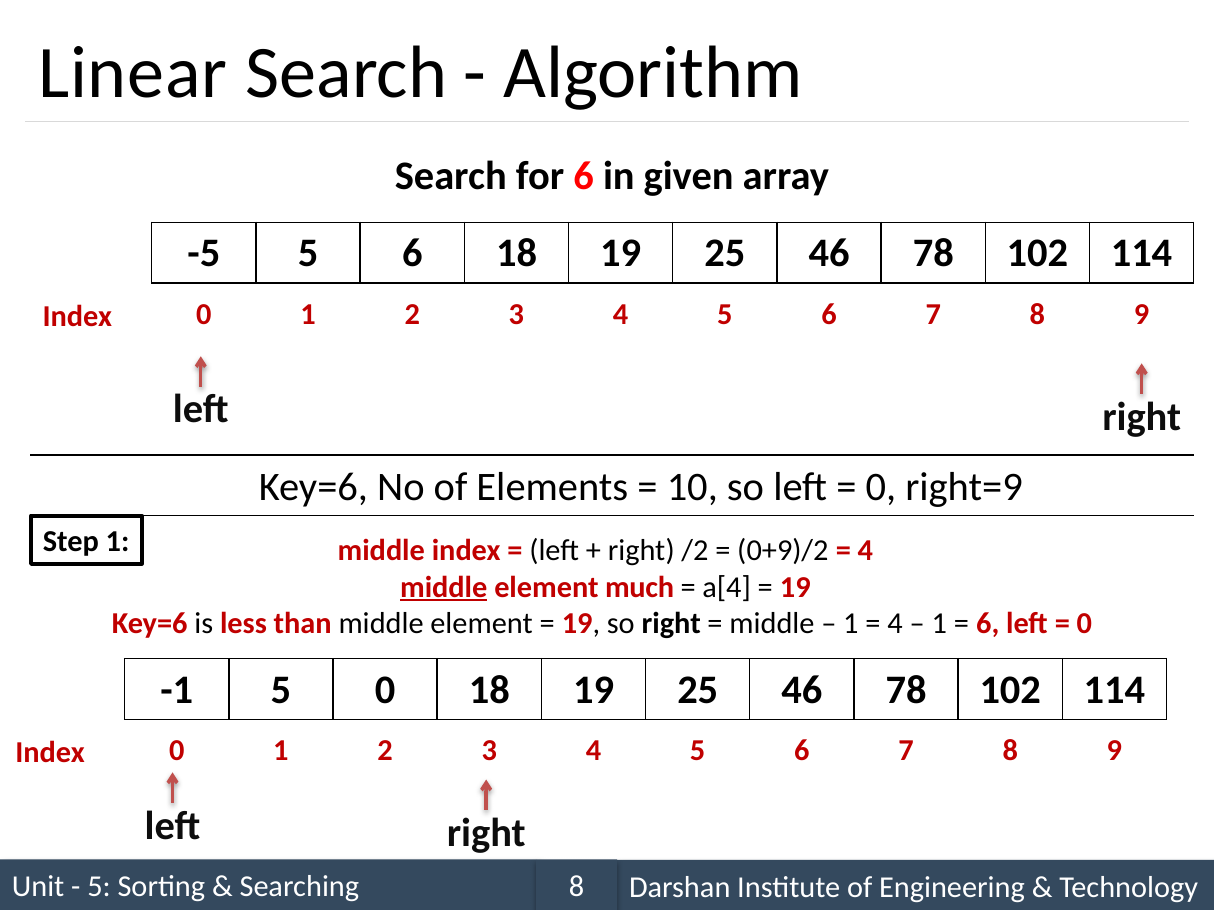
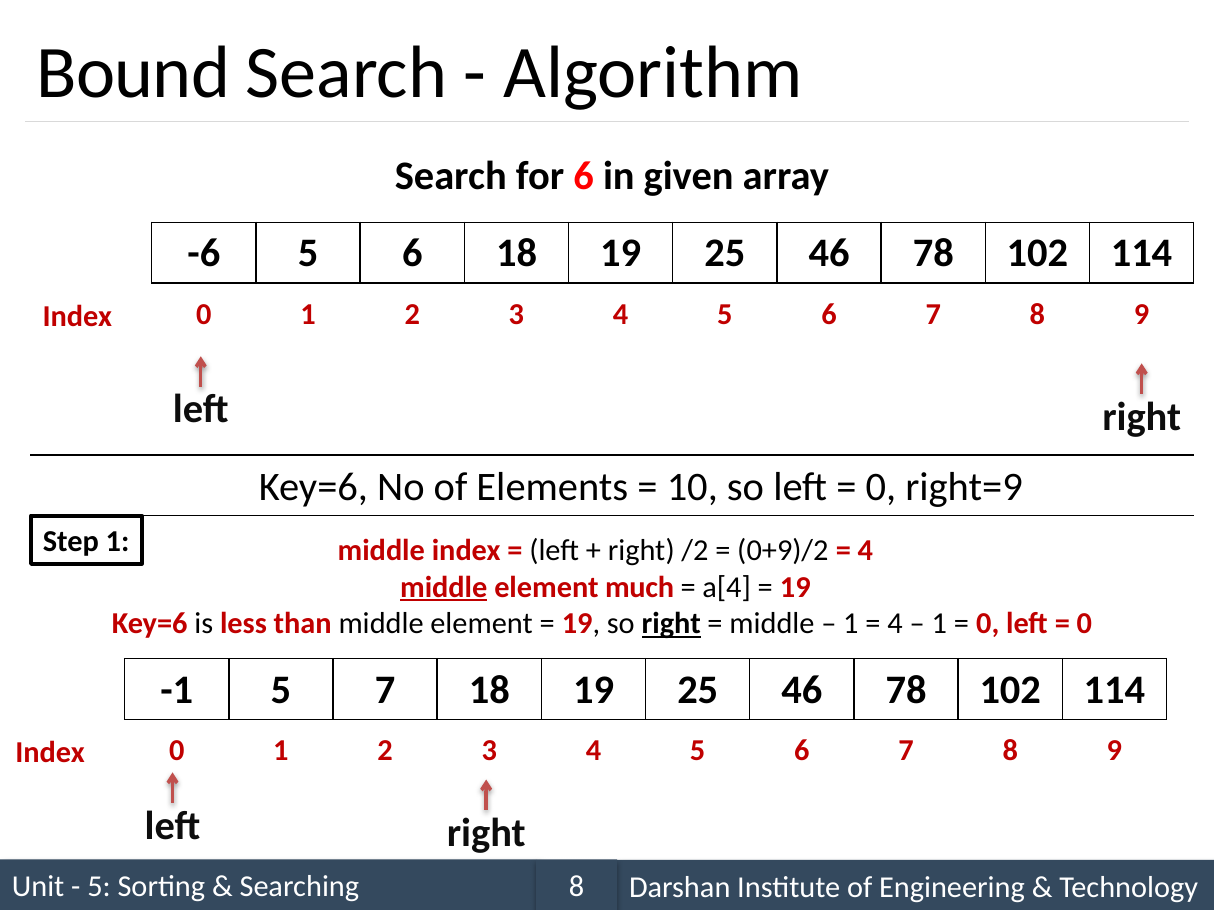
Linear: Linear -> Bound (133, 73)
-5: -5 -> -6 (204, 254)
right underline: none -> present (671, 624)
6: 6 -> 0 (988, 624)
5 0: 0 -> 7 (385, 690)
